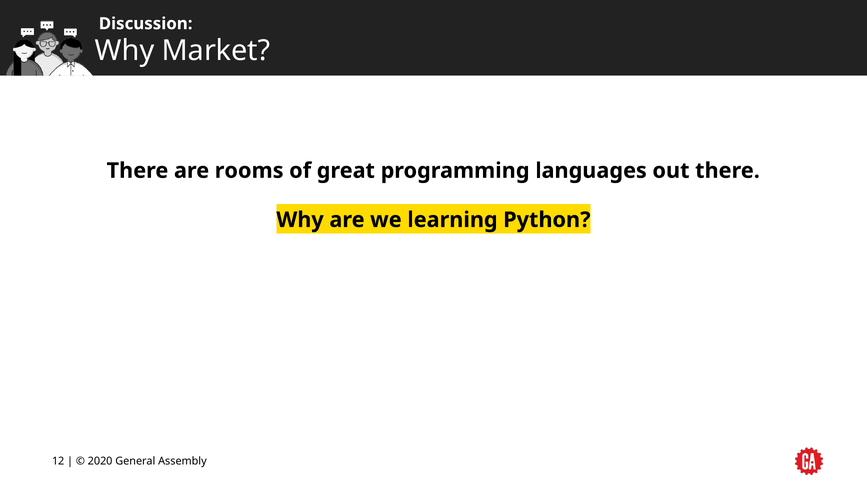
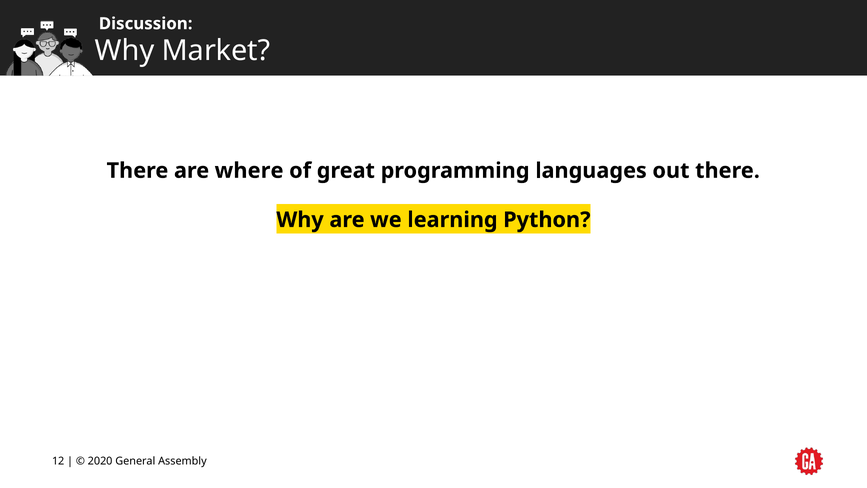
rooms: rooms -> where (249, 171)
